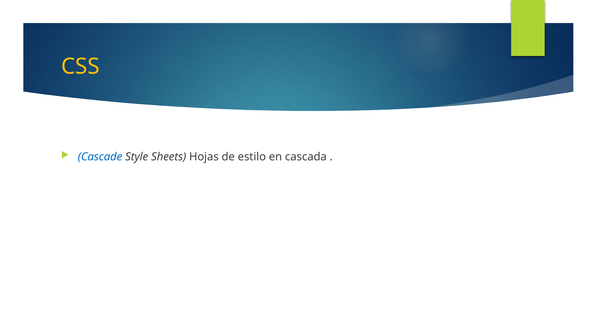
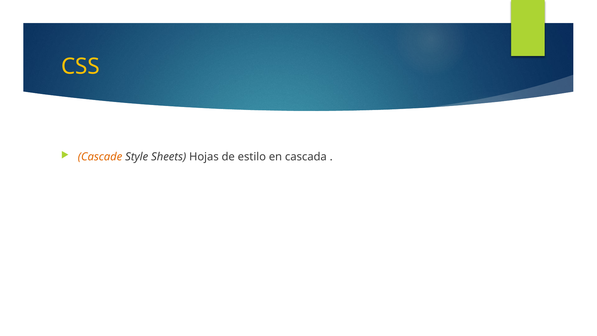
Cascade colour: blue -> orange (100, 157)
